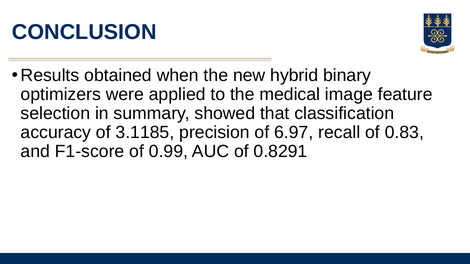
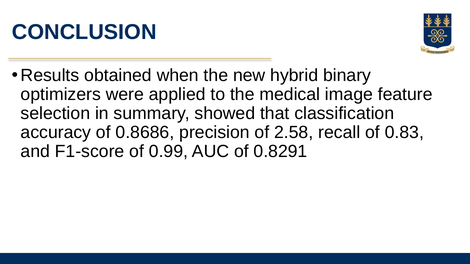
3.1185: 3.1185 -> 0.8686 (145, 132)
6.97: 6.97 -> 2.58 (294, 132)
